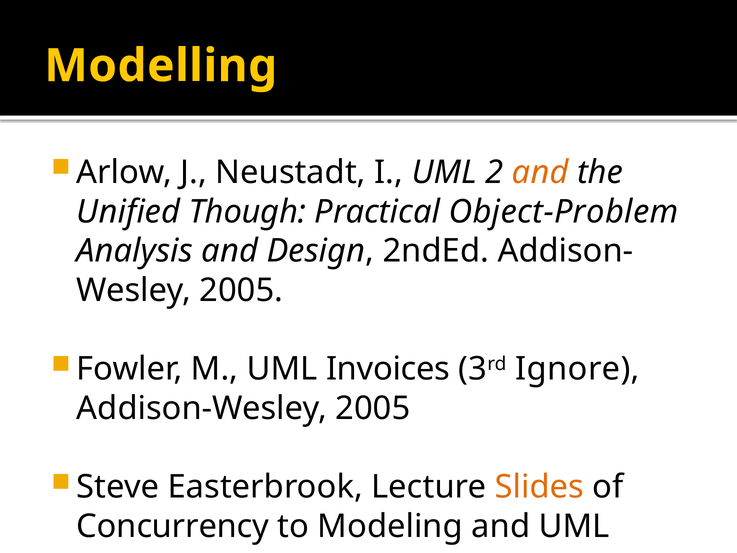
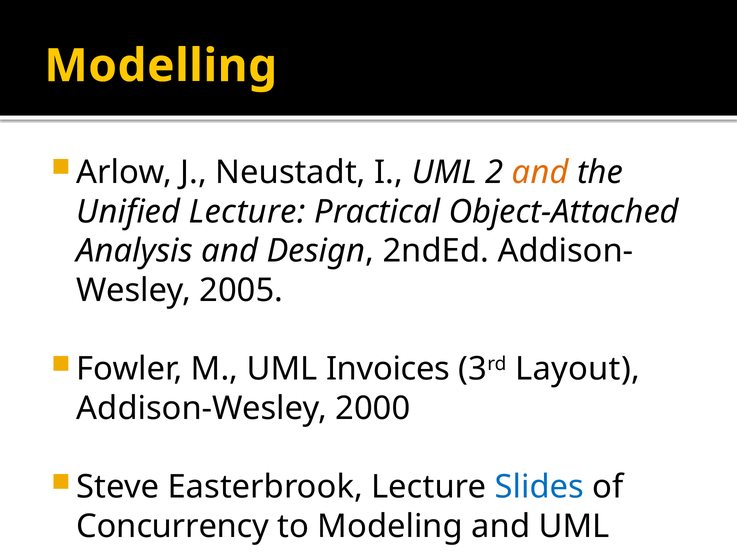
Unified Though: Though -> Lecture (247, 212)
Object-Problem: Object-Problem -> Object-Attached (564, 212)
Ignore: Ignore -> Layout (578, 369)
Addison-Wesley 2005: 2005 -> 2000 (373, 408)
Slides colour: orange -> blue (539, 487)
